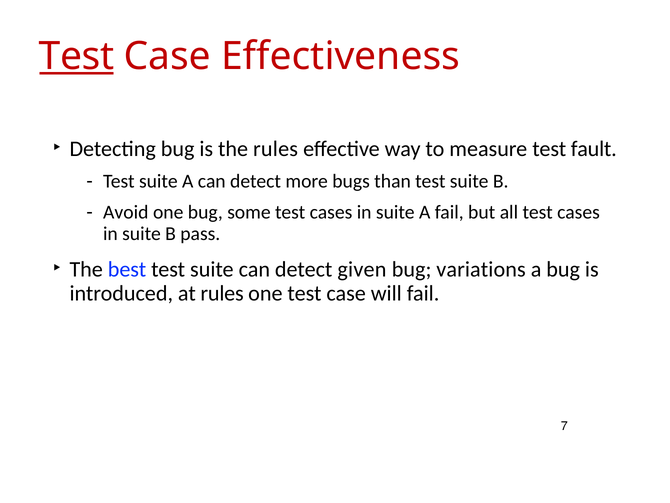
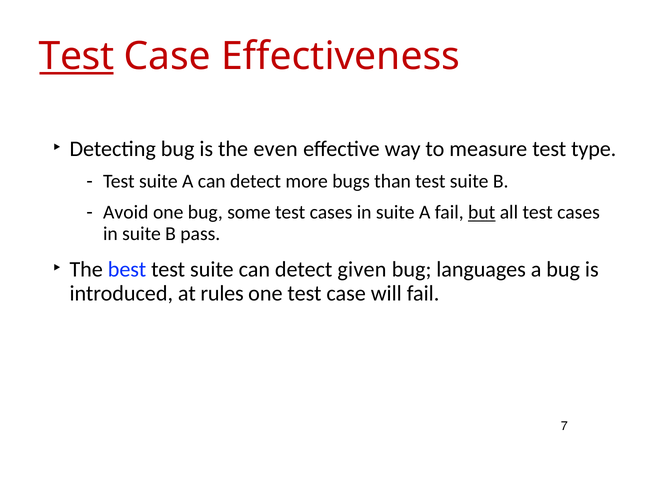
the rules: rules -> even (276, 149)
fault: fault -> type (594, 149)
but underline: none -> present (482, 212)
variations: variations -> languages (481, 269)
